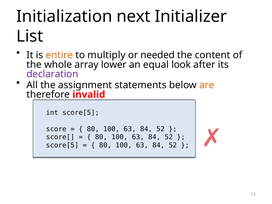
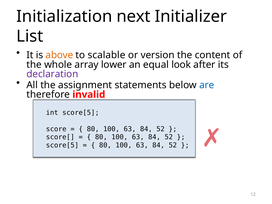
entire: entire -> above (59, 55)
multiply: multiply -> scalable (106, 55)
needed: needed -> version (158, 55)
are colour: orange -> blue (207, 85)
